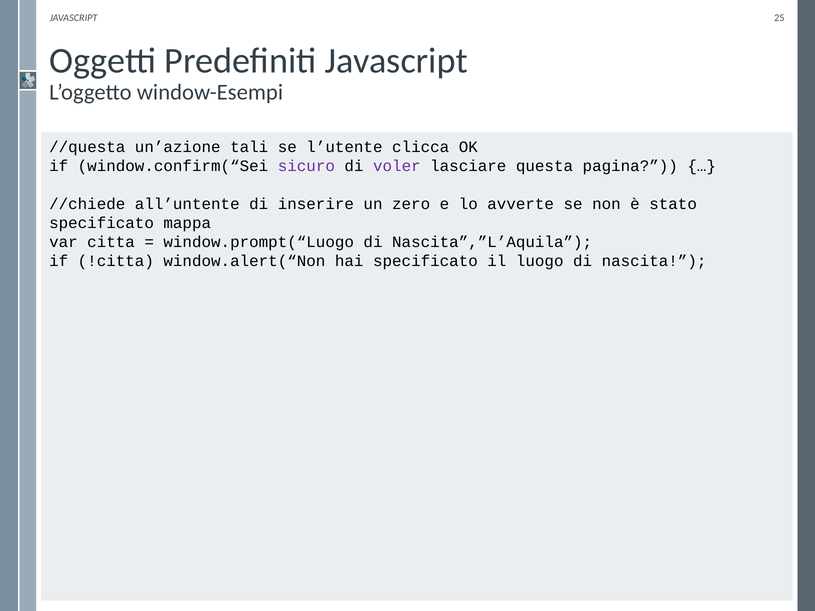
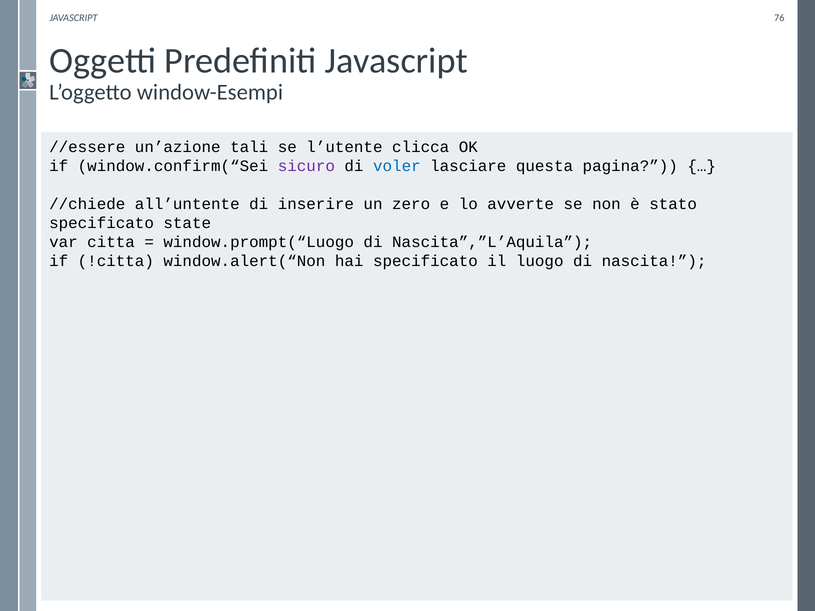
25: 25 -> 76 (779, 18)
//questa: //questa -> //essere (87, 147)
voler colour: purple -> blue (397, 166)
mappa: mappa -> state (187, 223)
